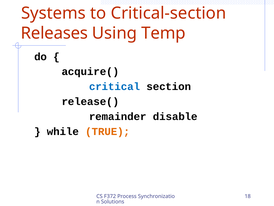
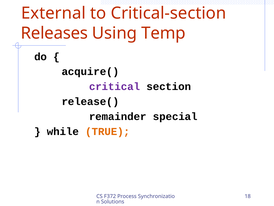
Systems: Systems -> External (53, 13)
critical colour: blue -> purple (115, 86)
disable: disable -> special (175, 116)
